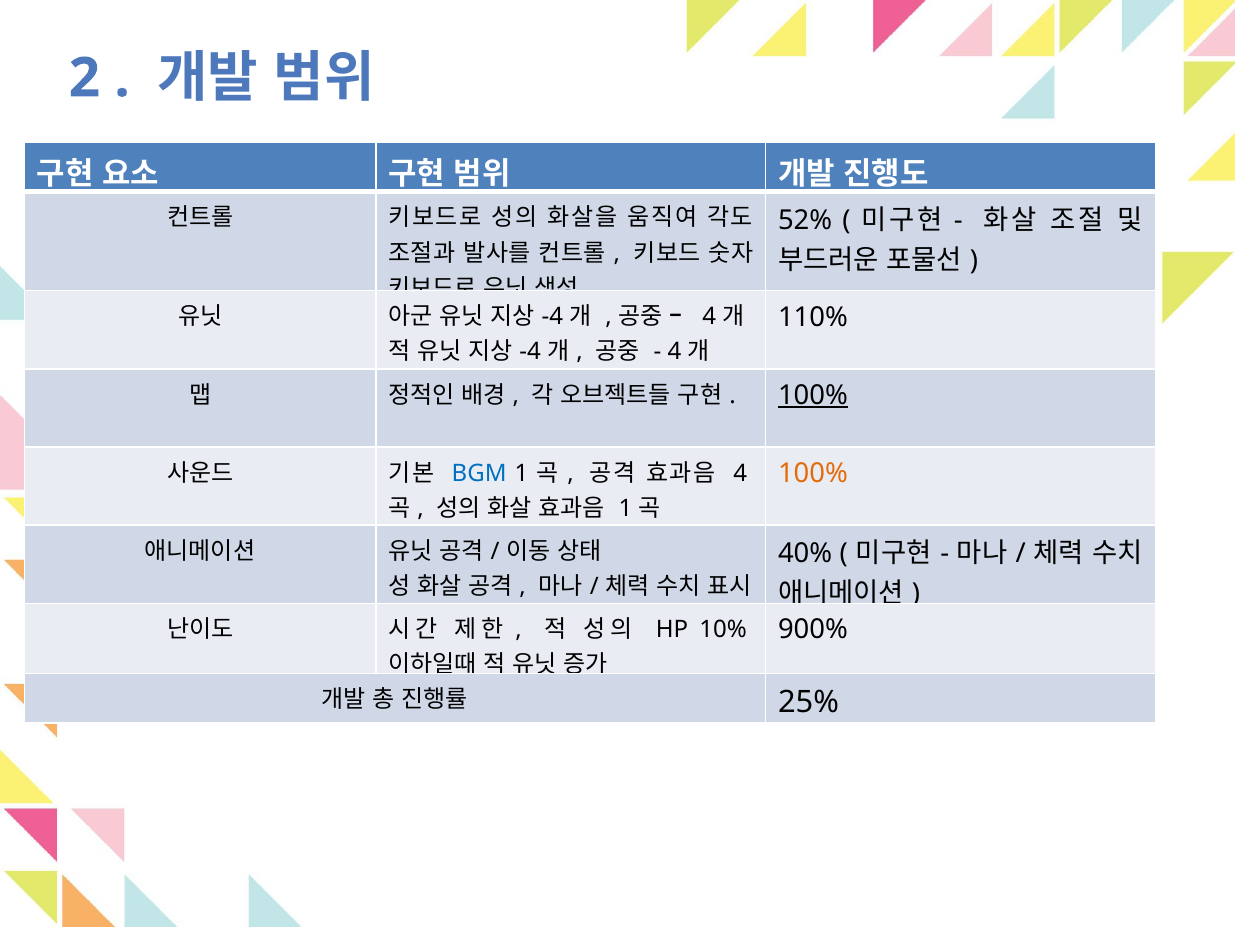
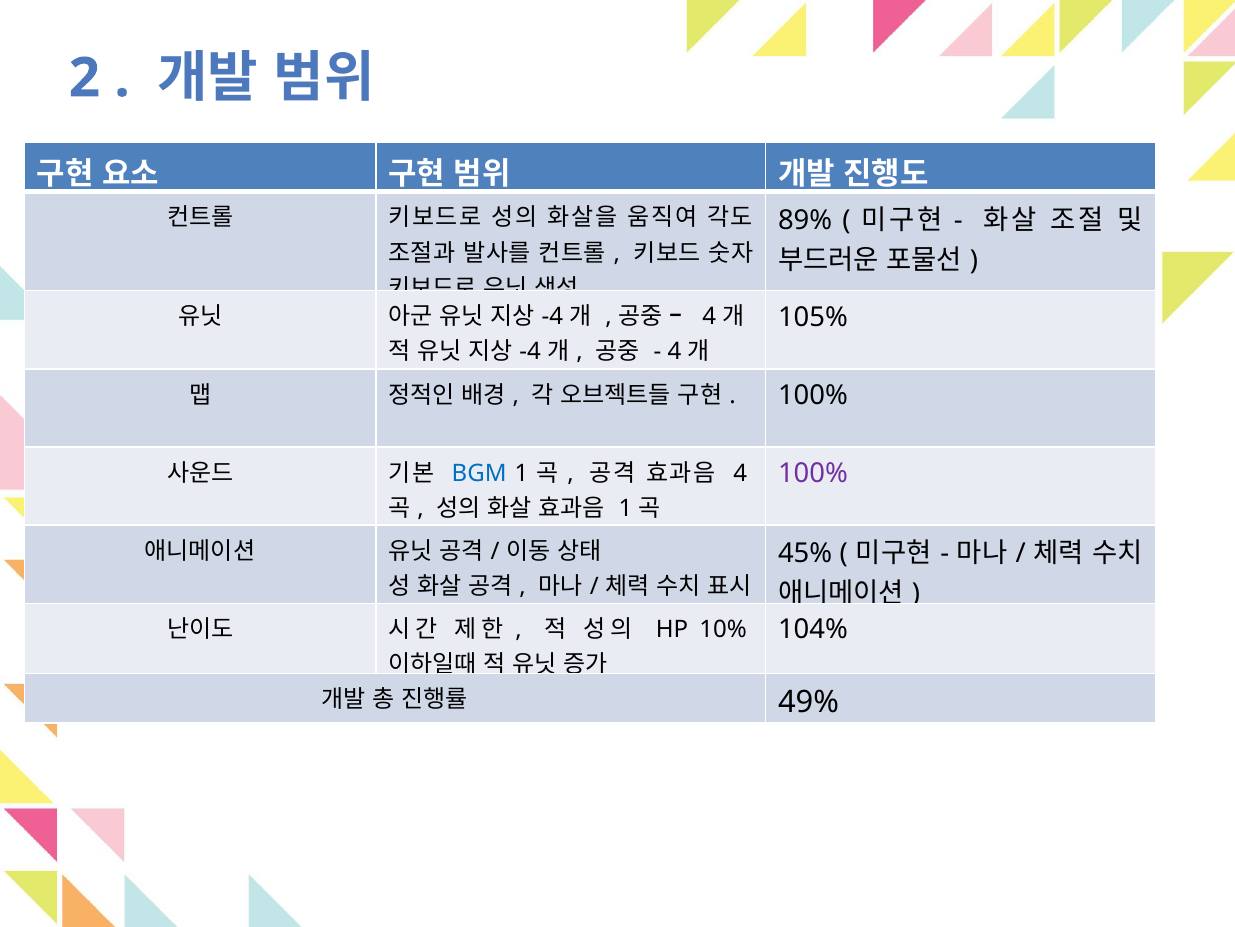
52%: 52% -> 89% (805, 220)
110%: 110% -> 105% (813, 317)
100% underline: present -> none (813, 395)
100% colour: orange -> purple (813, 473)
40%: 40% -> 45% (805, 553)
900%: 900% -> 104% (813, 629)
25%: 25% -> 49% (809, 702)
